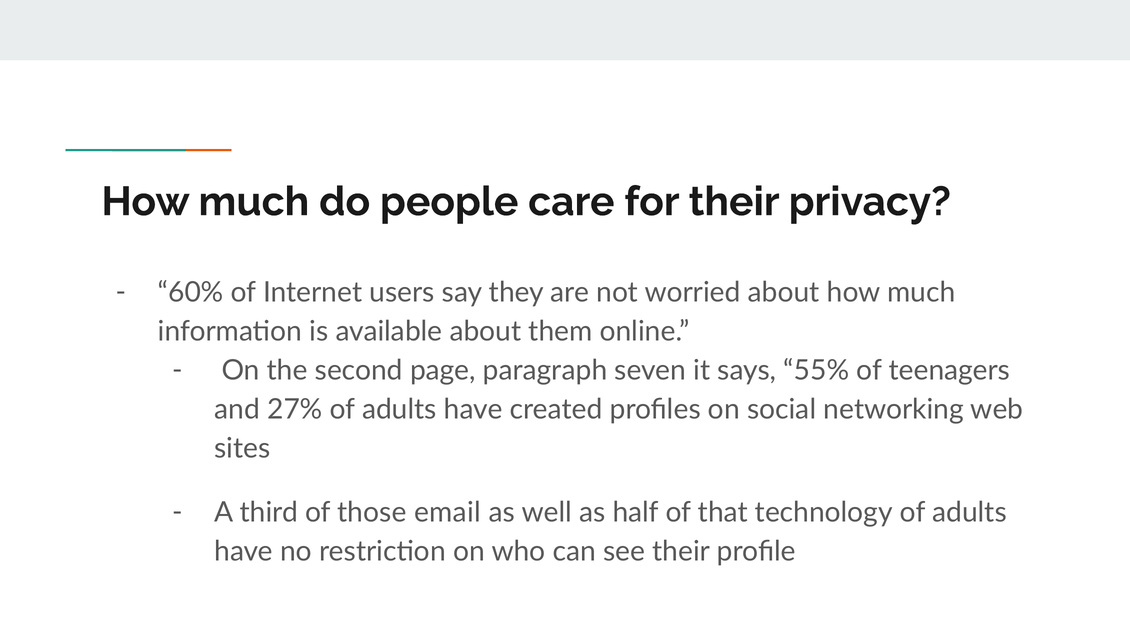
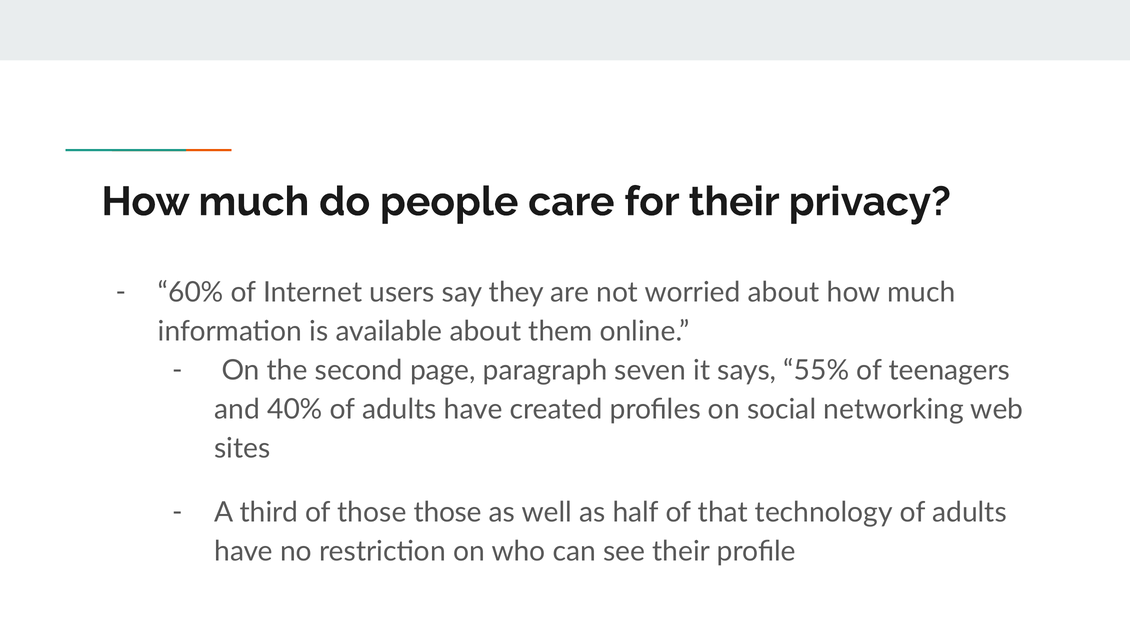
27%: 27% -> 40% (295, 409)
those email: email -> those (448, 512)
